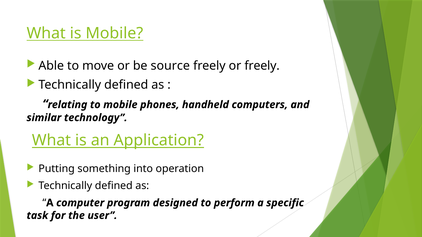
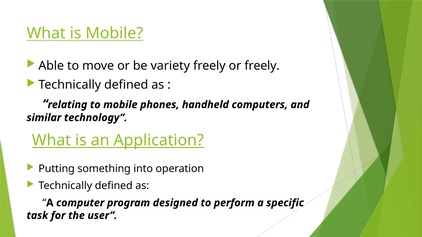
source: source -> variety (170, 66)
